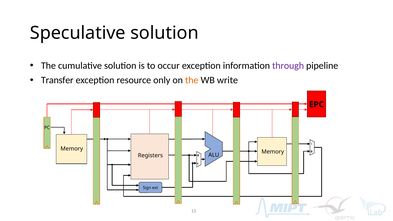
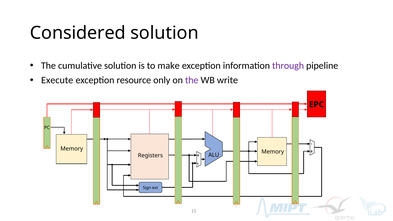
Speculative: Speculative -> Considered (78, 33)
occur: occur -> make (169, 66)
Transfer: Transfer -> Execute (57, 80)
the colour: orange -> purple (192, 80)
